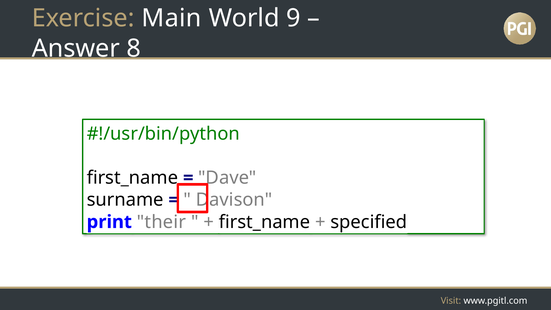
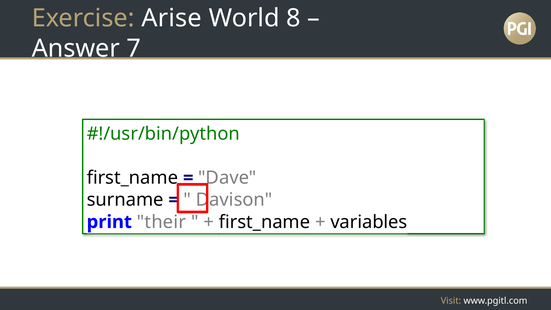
Main: Main -> Arise (172, 18)
9: 9 -> 8 (293, 18)
8: 8 -> 7 (134, 48)
specified: specified -> variables (369, 222)
